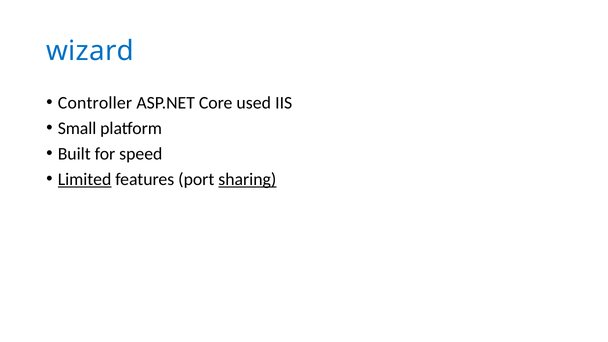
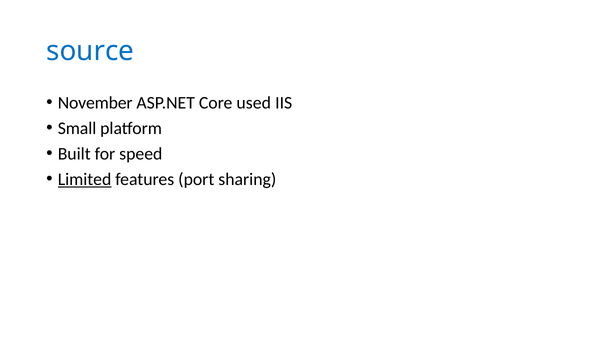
wizard: wizard -> source (90, 51)
Controller: Controller -> November (95, 103)
sharing underline: present -> none (247, 179)
